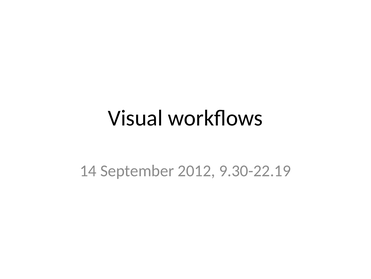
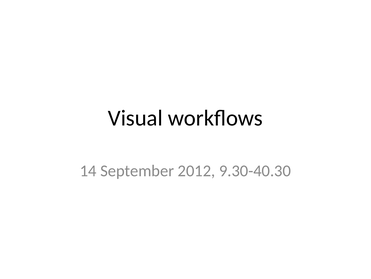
9.30-22.19: 9.30-22.19 -> 9.30-40.30 (255, 171)
